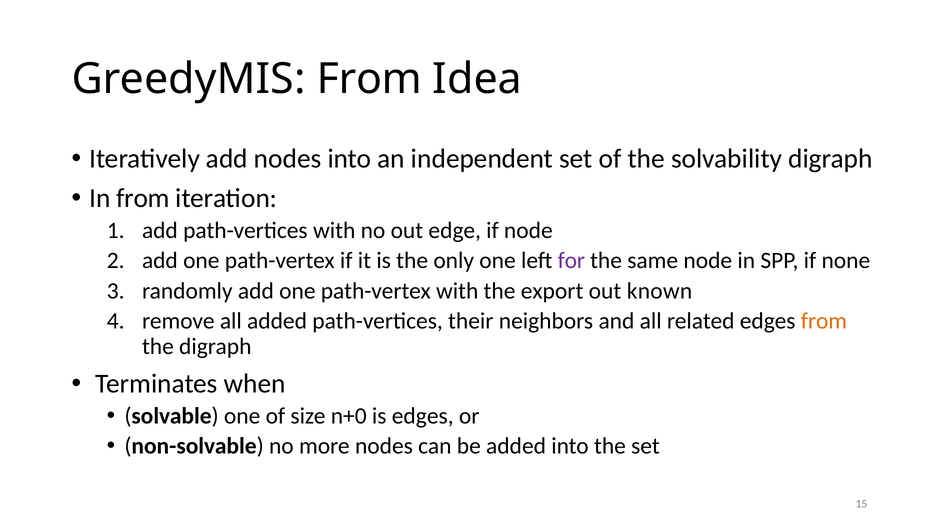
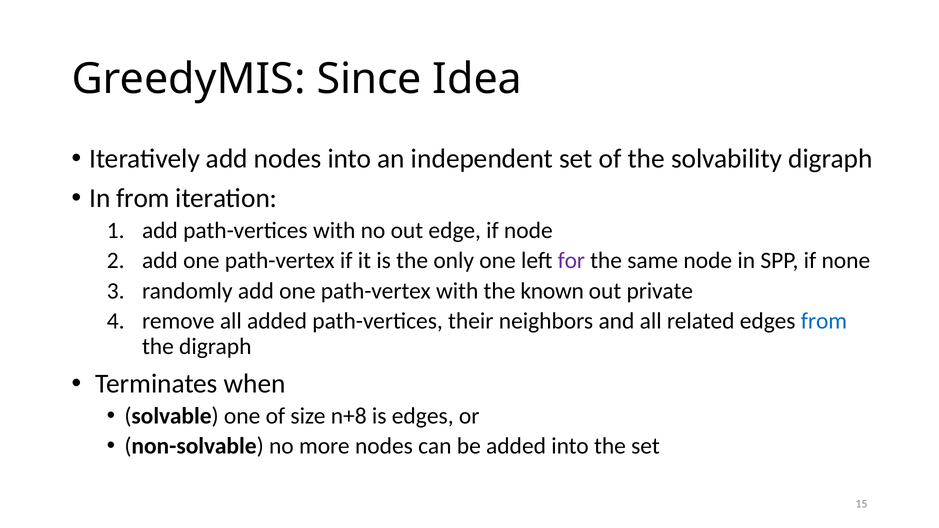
GreedyMIS From: From -> Since (369, 79)
export: export -> known (552, 291)
known: known -> private (660, 291)
from colour: orange -> blue (824, 321)
n+0: n+0 -> n+8 (349, 416)
